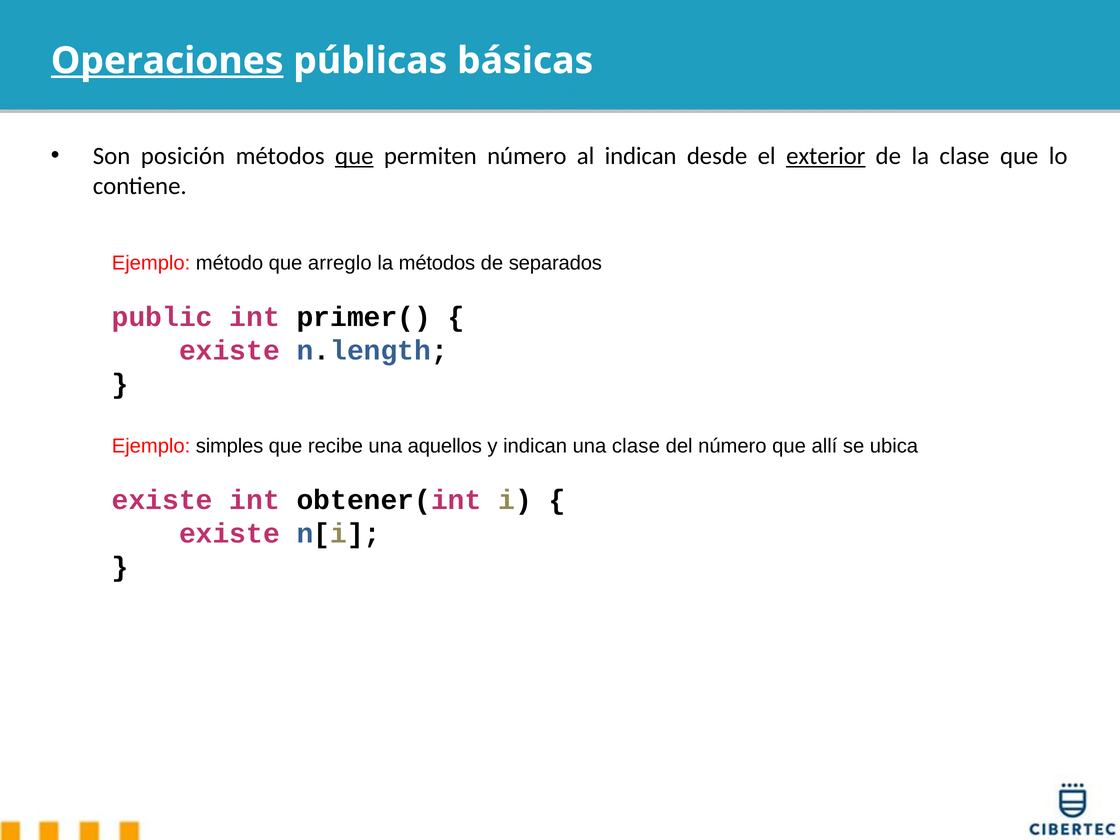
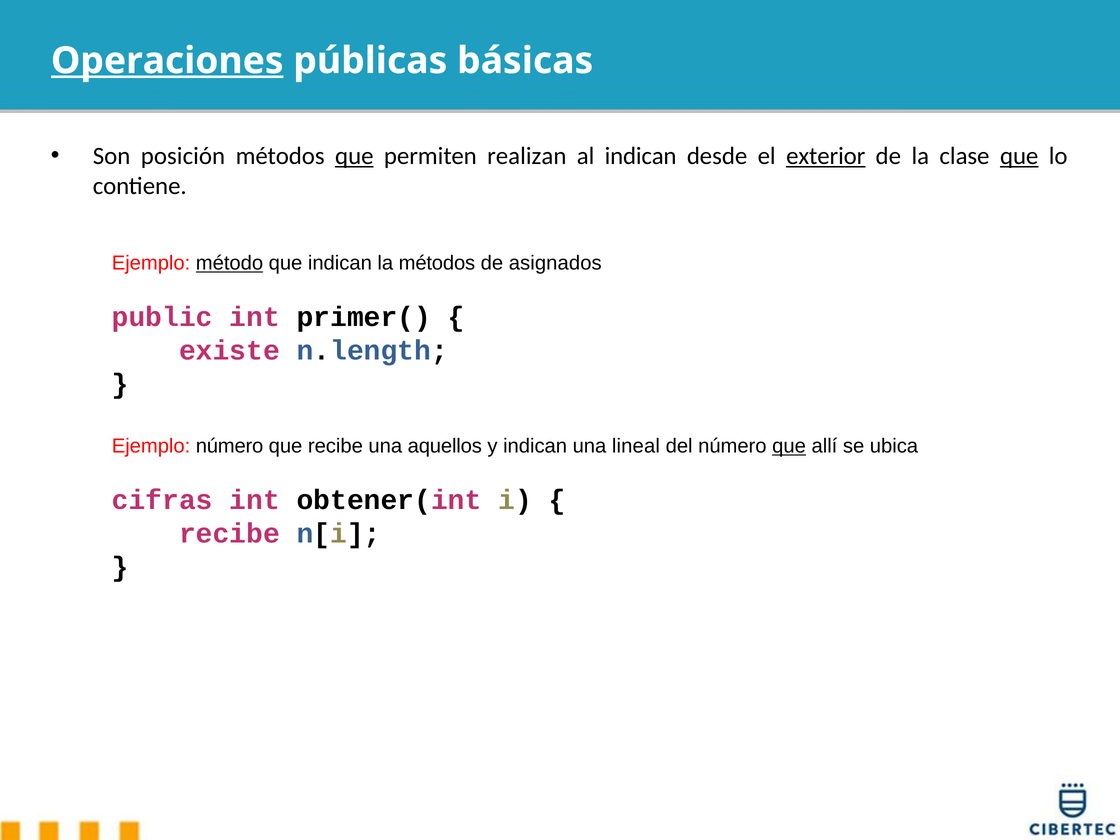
permiten número: número -> realizan (527, 156)
que underline: none -> present (1019, 156)
método underline: none -> present (229, 263)
que arreglo: arreglo -> indican (340, 263)
separados: separados -> asignados (555, 263)
Ejemplo simples: simples -> número (230, 446)
una clase: clase -> lineal (636, 446)
que underline: none -> present (789, 446)
existe: existe -> cifras (162, 500)
existe: existe -> recibe (229, 534)
